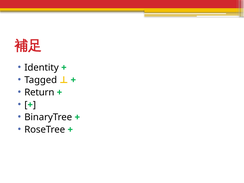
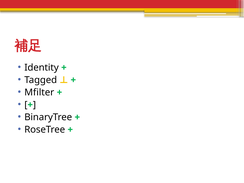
Return: Return -> Mfilter (39, 92)
